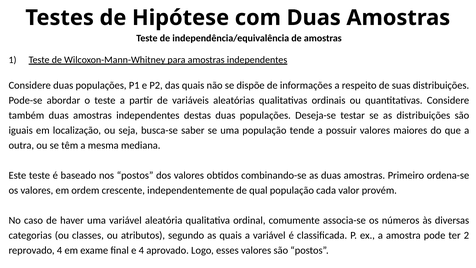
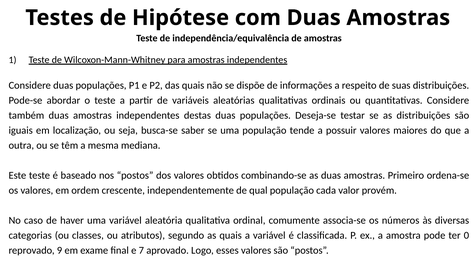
2: 2 -> 0 (466, 235)
reprovado 4: 4 -> 9 (60, 250)
e 4: 4 -> 7 (141, 250)
